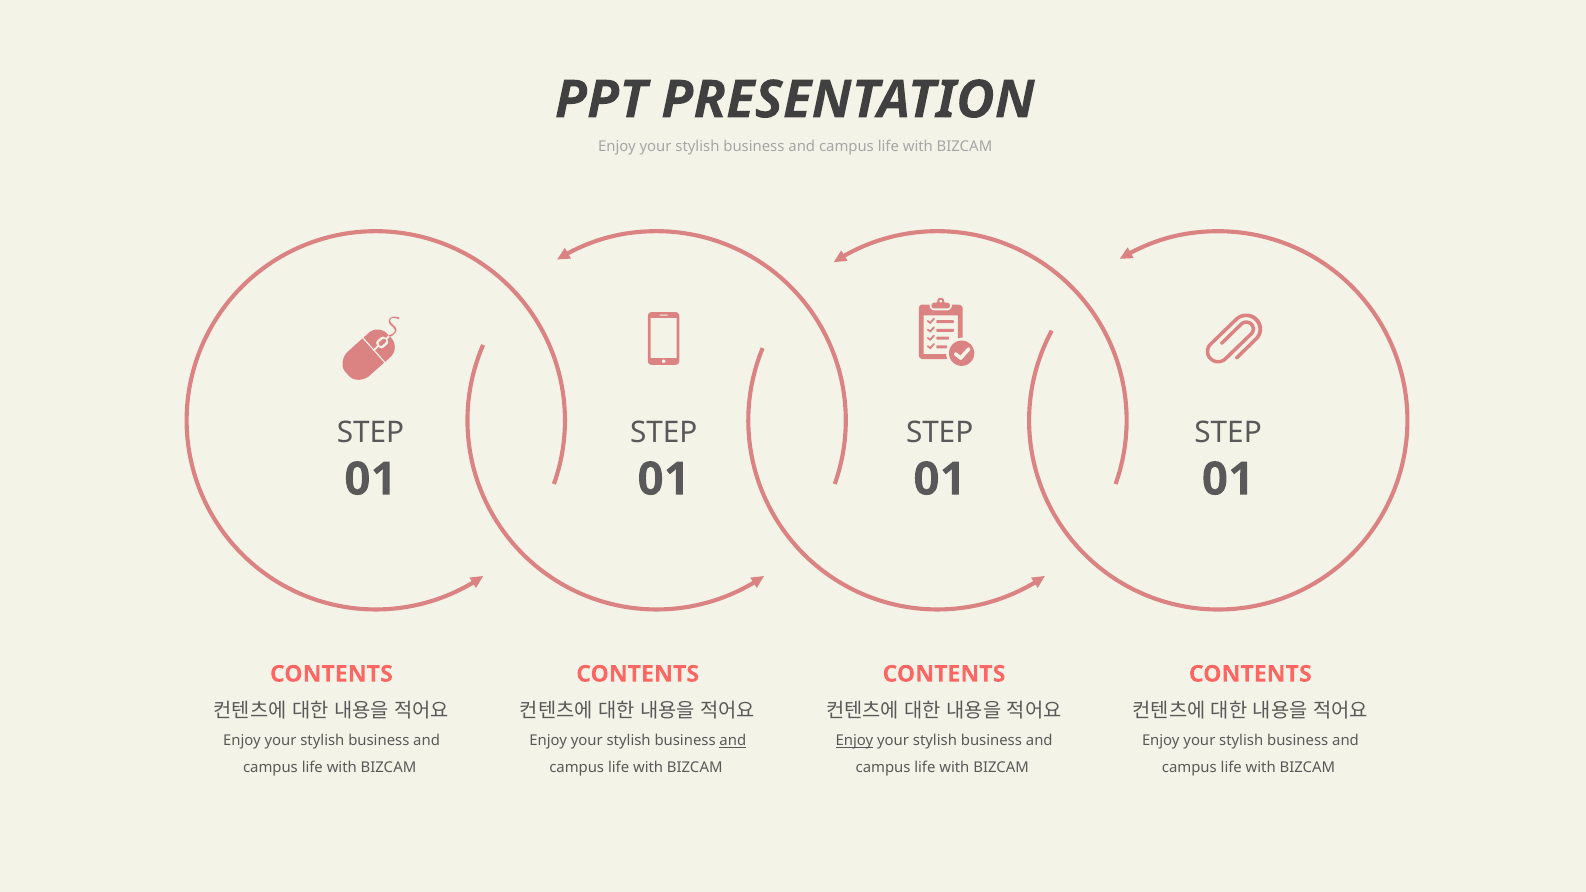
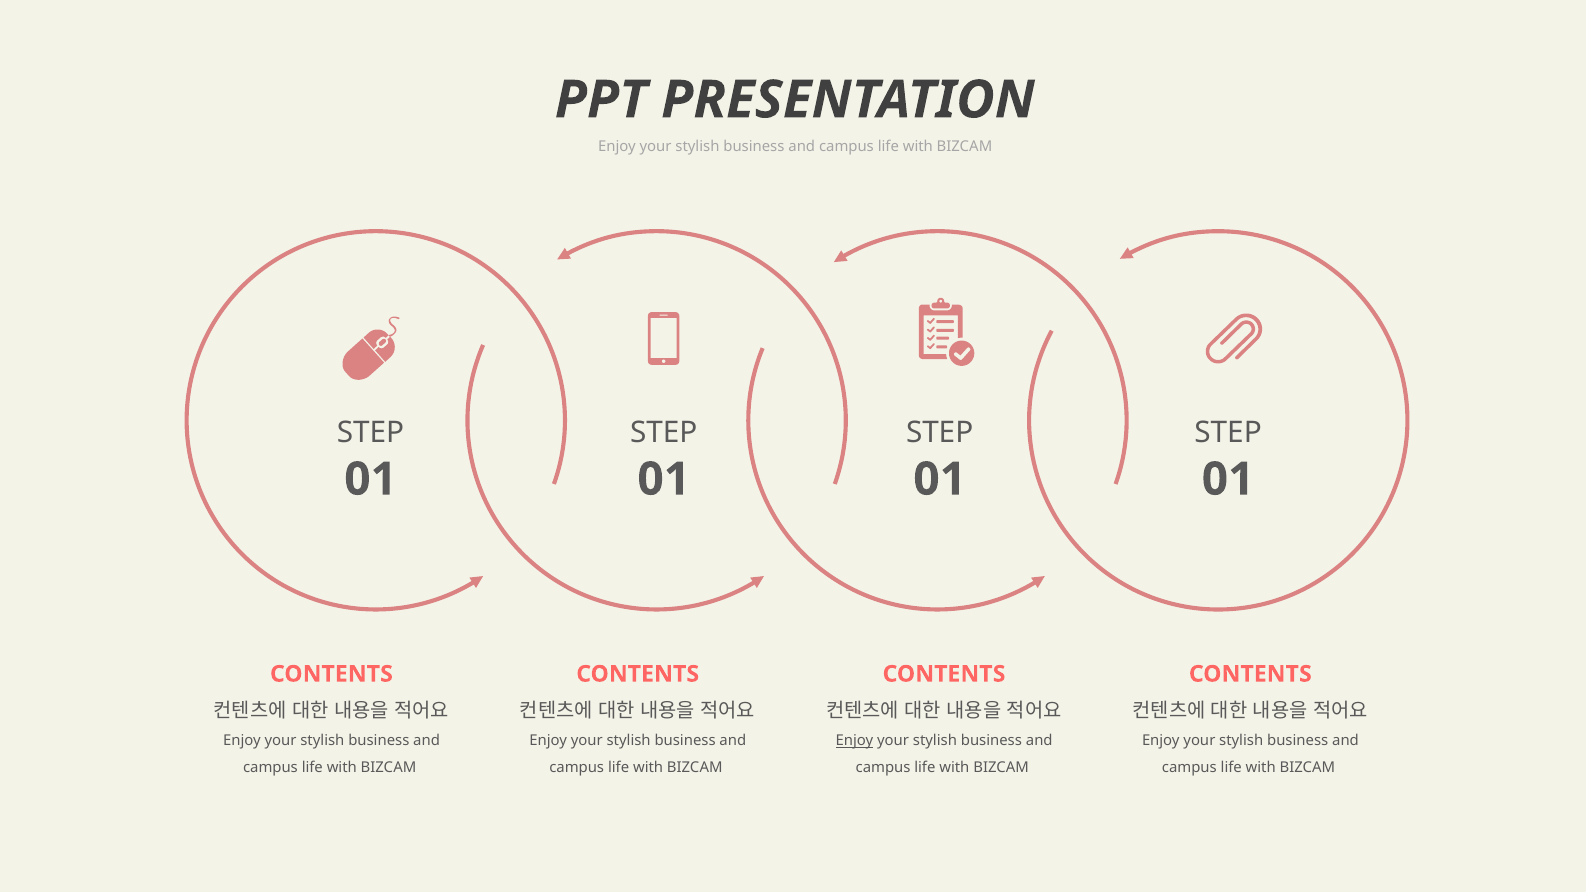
and underline: present -> none (733, 741)
